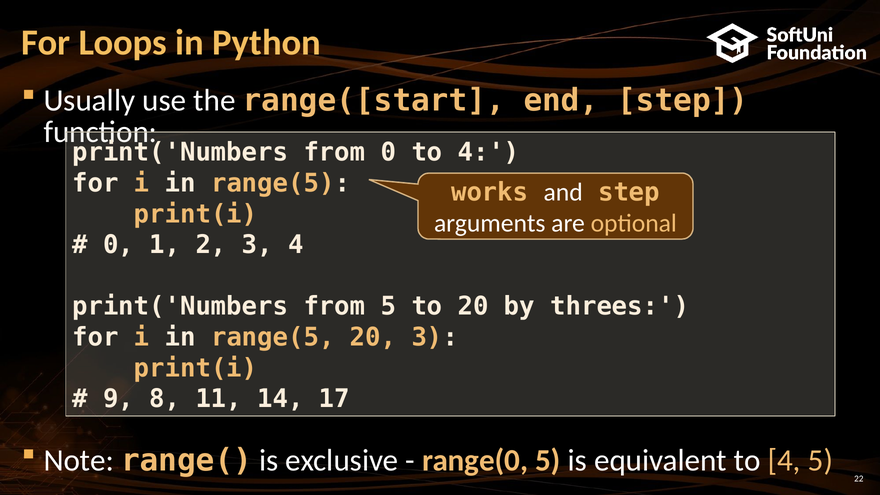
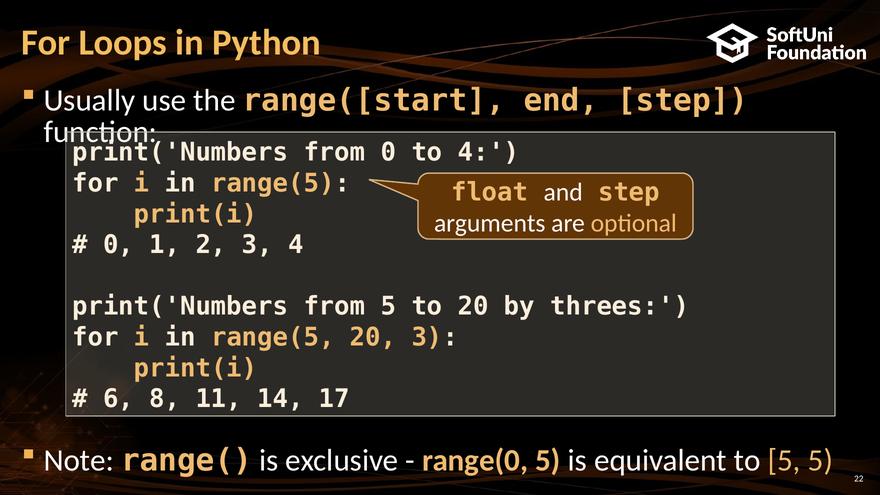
works: works -> float (490, 192)
9: 9 -> 6 (118, 399)
equivalent to 4: 4 -> 5 (784, 460)
